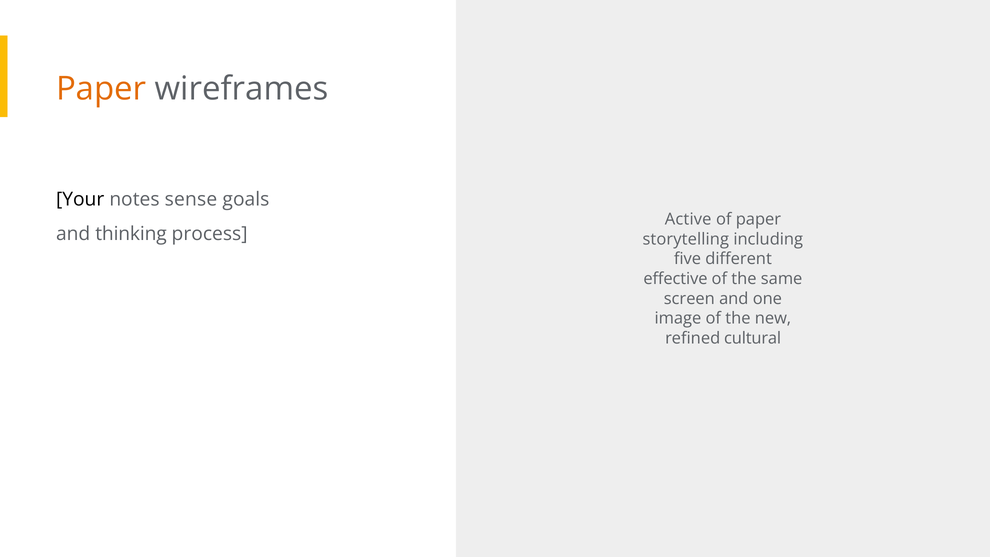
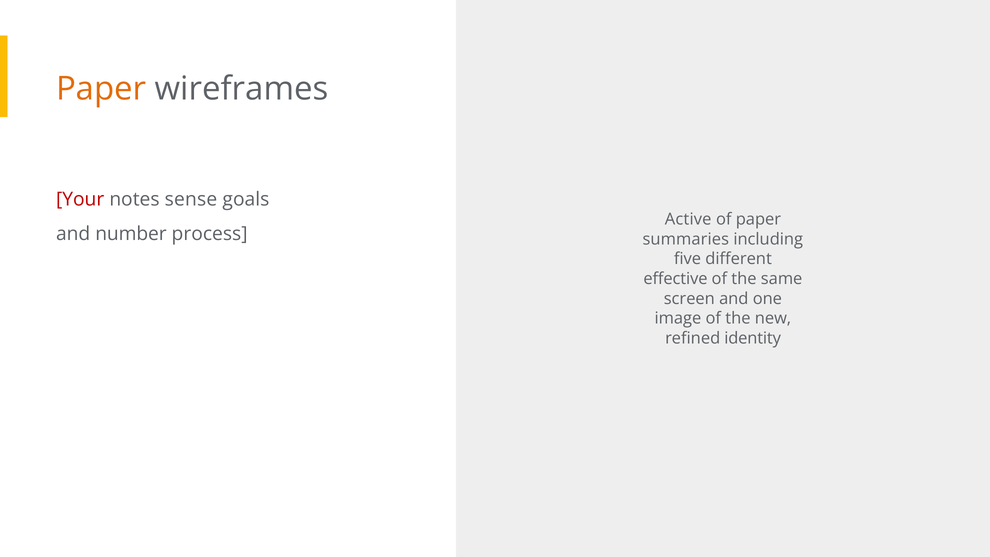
Your colour: black -> red (80, 199)
thinking: thinking -> number (131, 234)
storytelling: storytelling -> summaries (686, 239)
cultural: cultural -> identity (753, 338)
